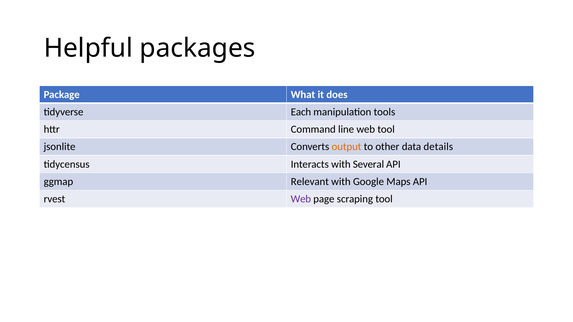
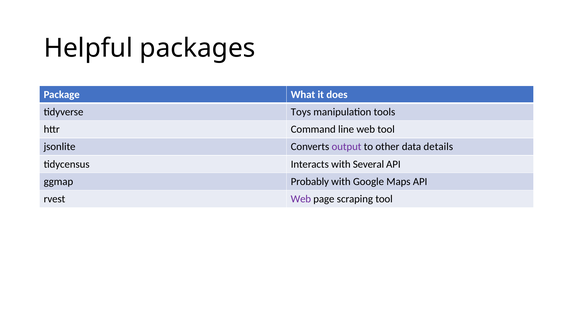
Each: Each -> Toys (301, 112)
output colour: orange -> purple (347, 147)
Relevant: Relevant -> Probably (310, 182)
